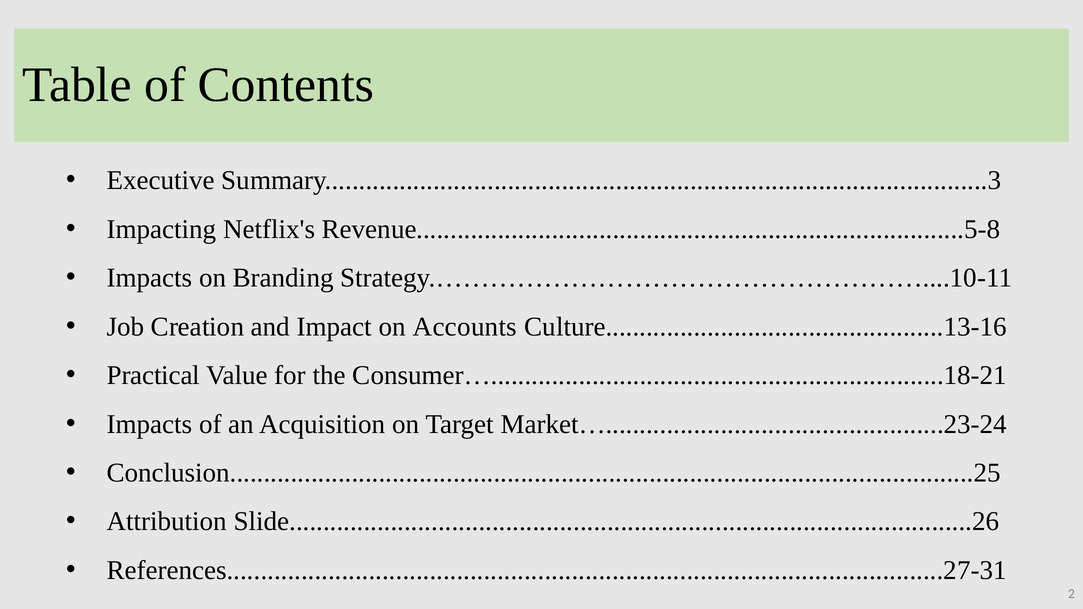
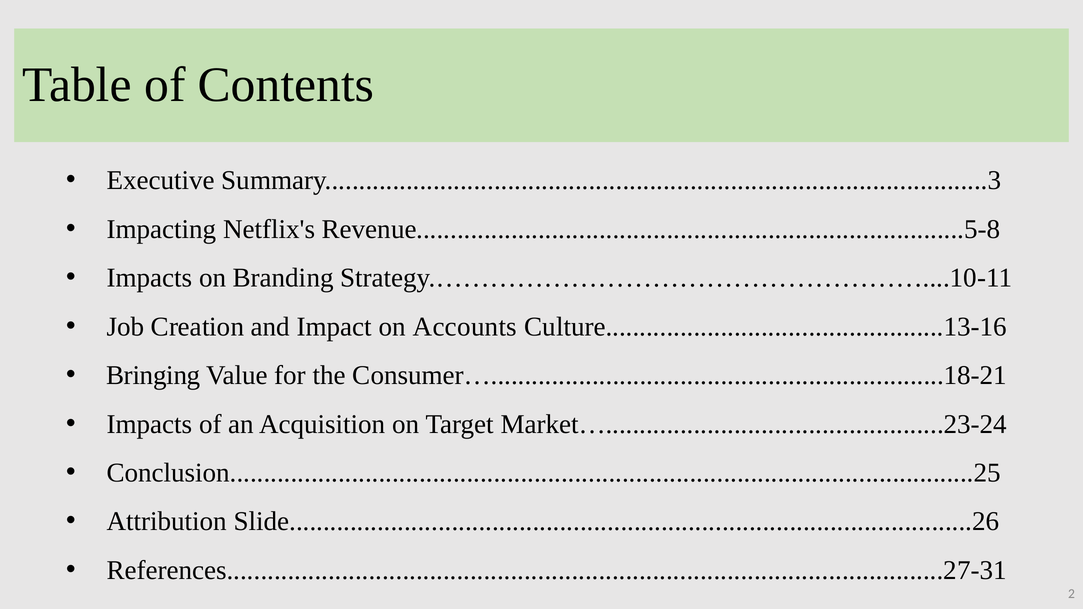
Practical: Practical -> Bringing (153, 376)
